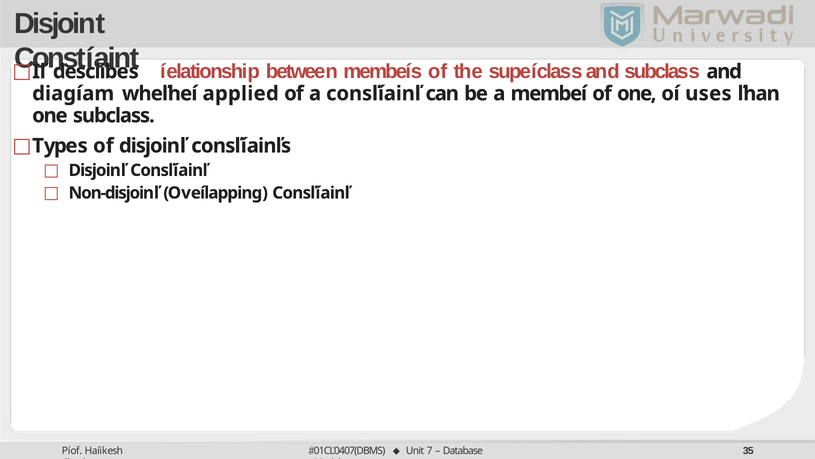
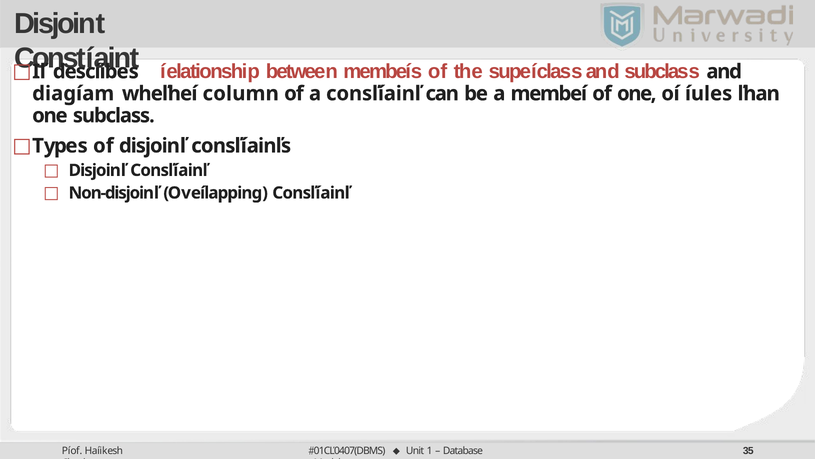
applied: applied -> column (241, 93)
uses: uses -> íules (709, 93)
7: 7 -> 1 (430, 450)
